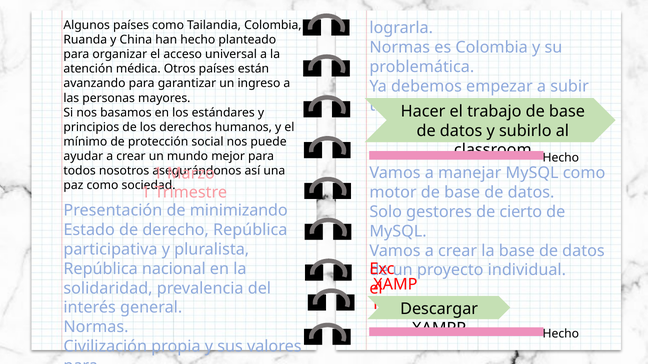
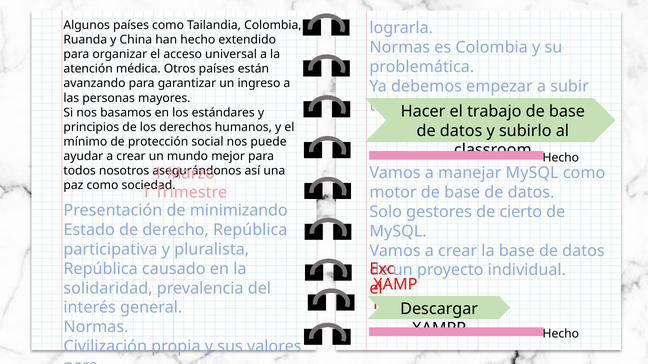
planteado: planteado -> extendido (247, 40)
nacional: nacional -> causado (174, 269)
